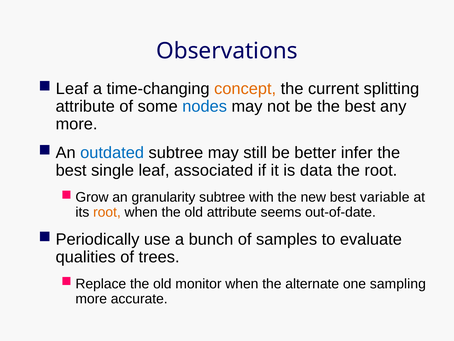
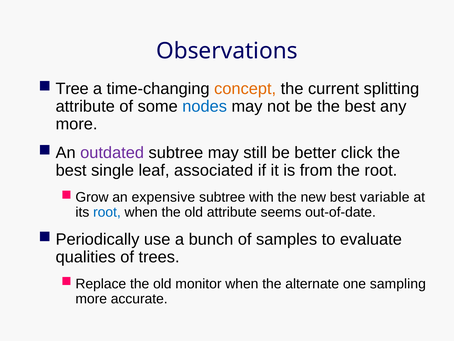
Leaf: Leaf -> Tree (72, 89)
outdated colour: blue -> purple (112, 152)
infer: infer -> click (357, 152)
data: data -> from (316, 170)
granularity: granularity -> expensive (163, 197)
root colour: orange -> blue (107, 212)
